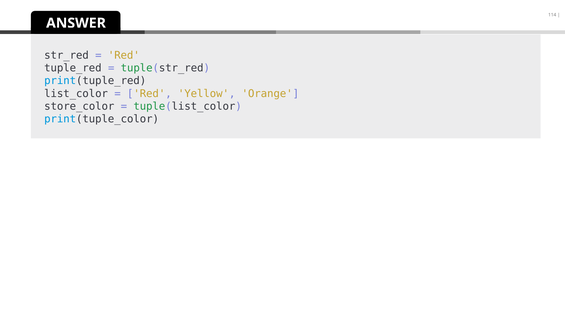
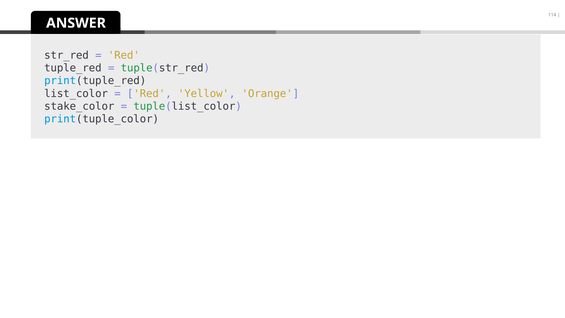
store_color: store_color -> stake_color (79, 106)
